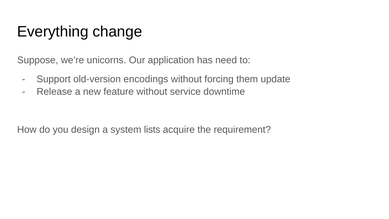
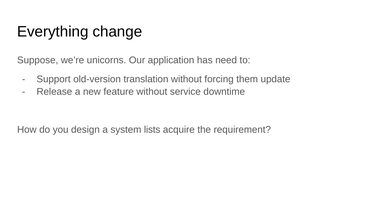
encodings: encodings -> translation (146, 79)
